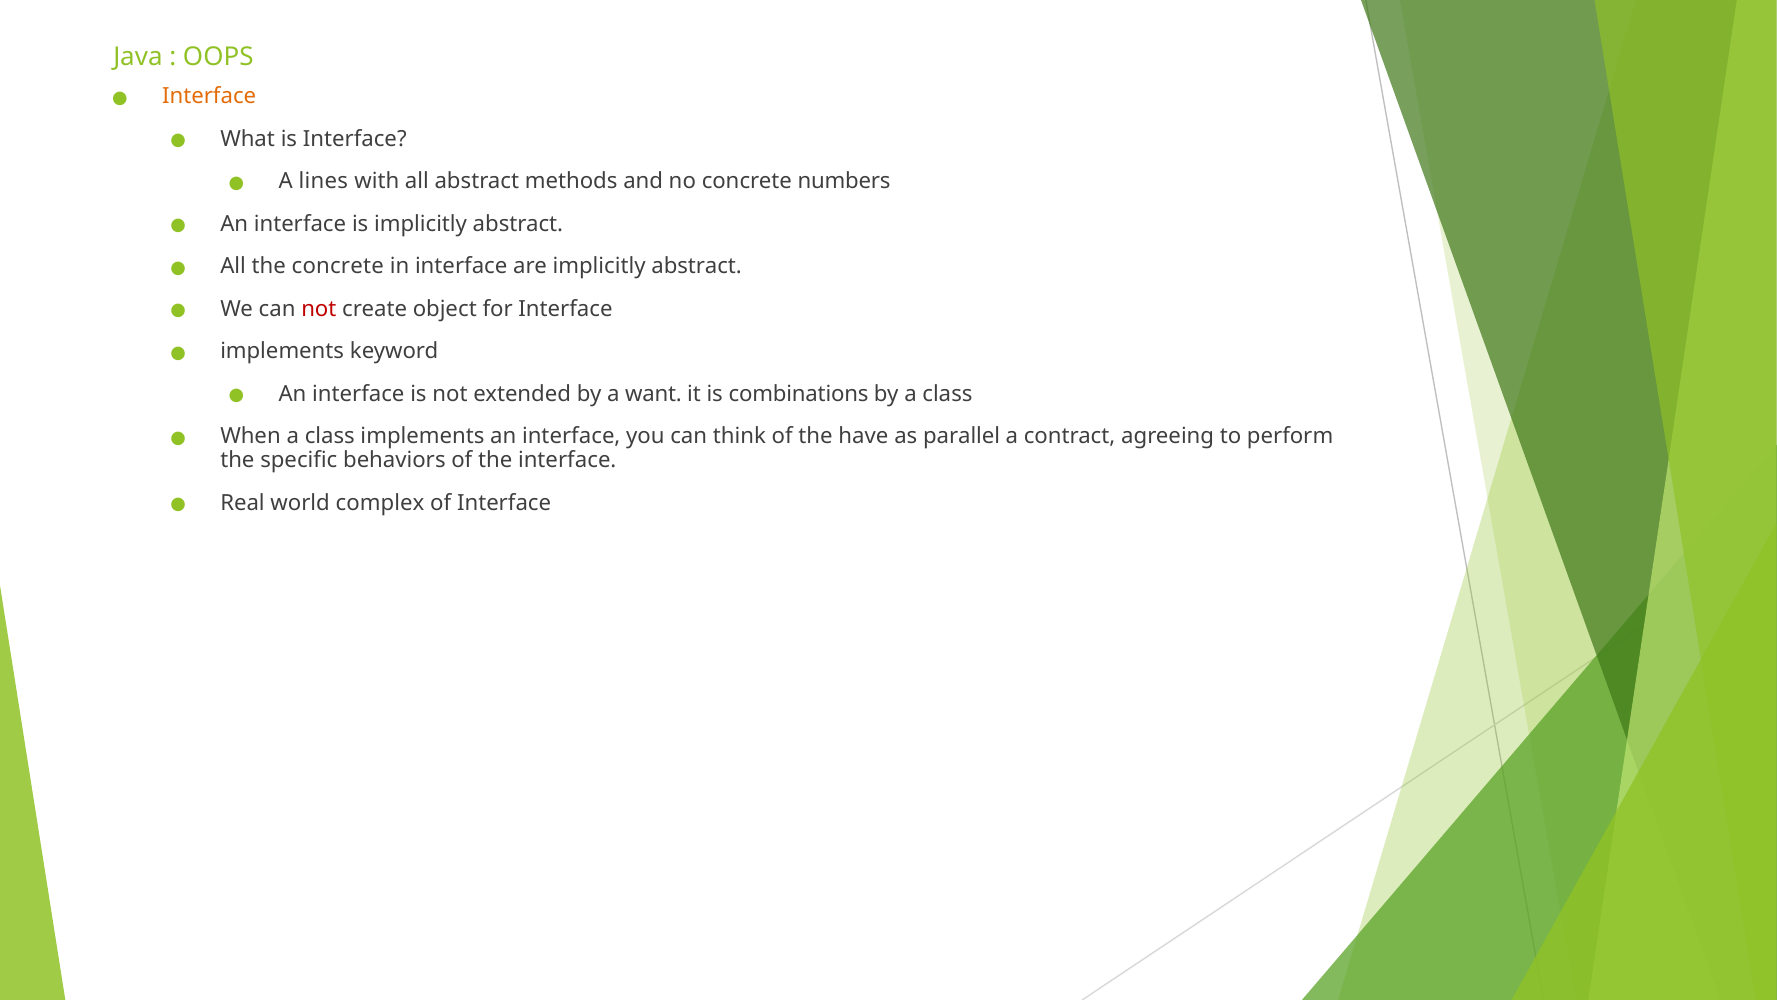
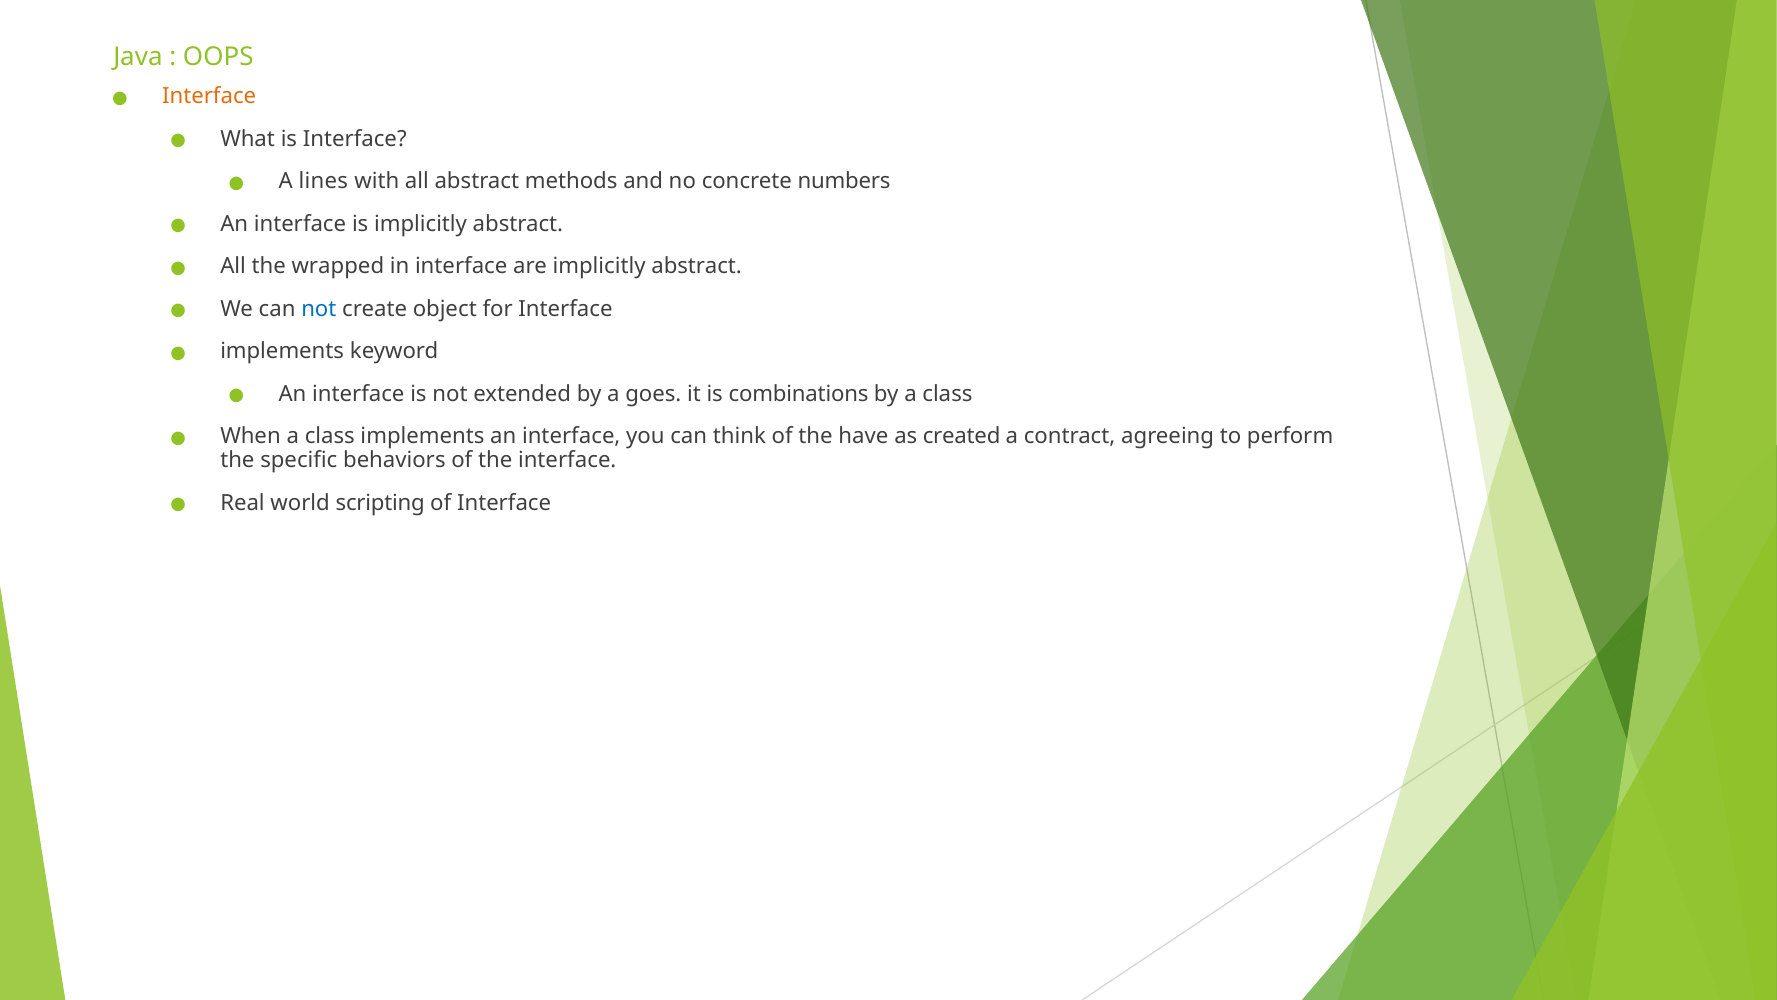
the concrete: concrete -> wrapped (338, 266)
not colour: red -> blue (319, 309)
want: want -> goes (653, 394)
parallel: parallel -> created (962, 436)
complex: complex -> scripting (380, 503)
